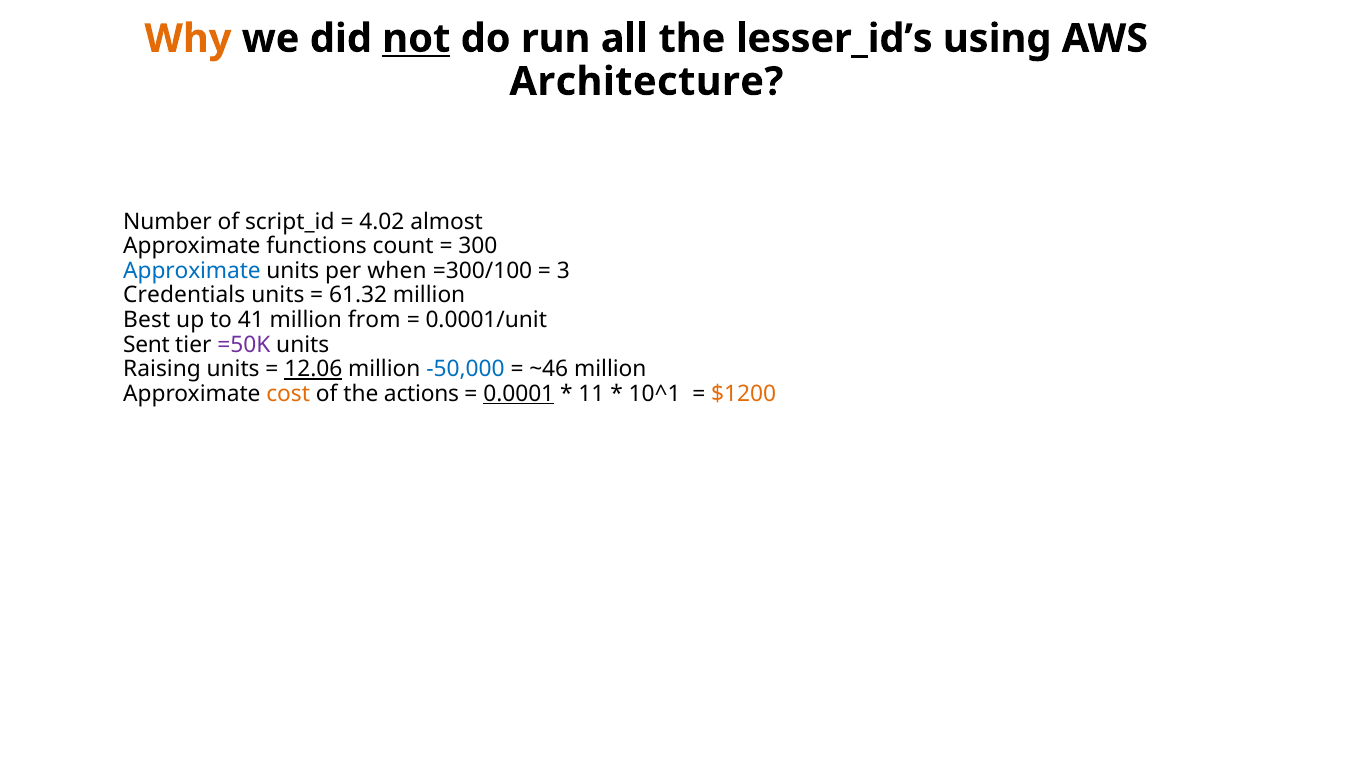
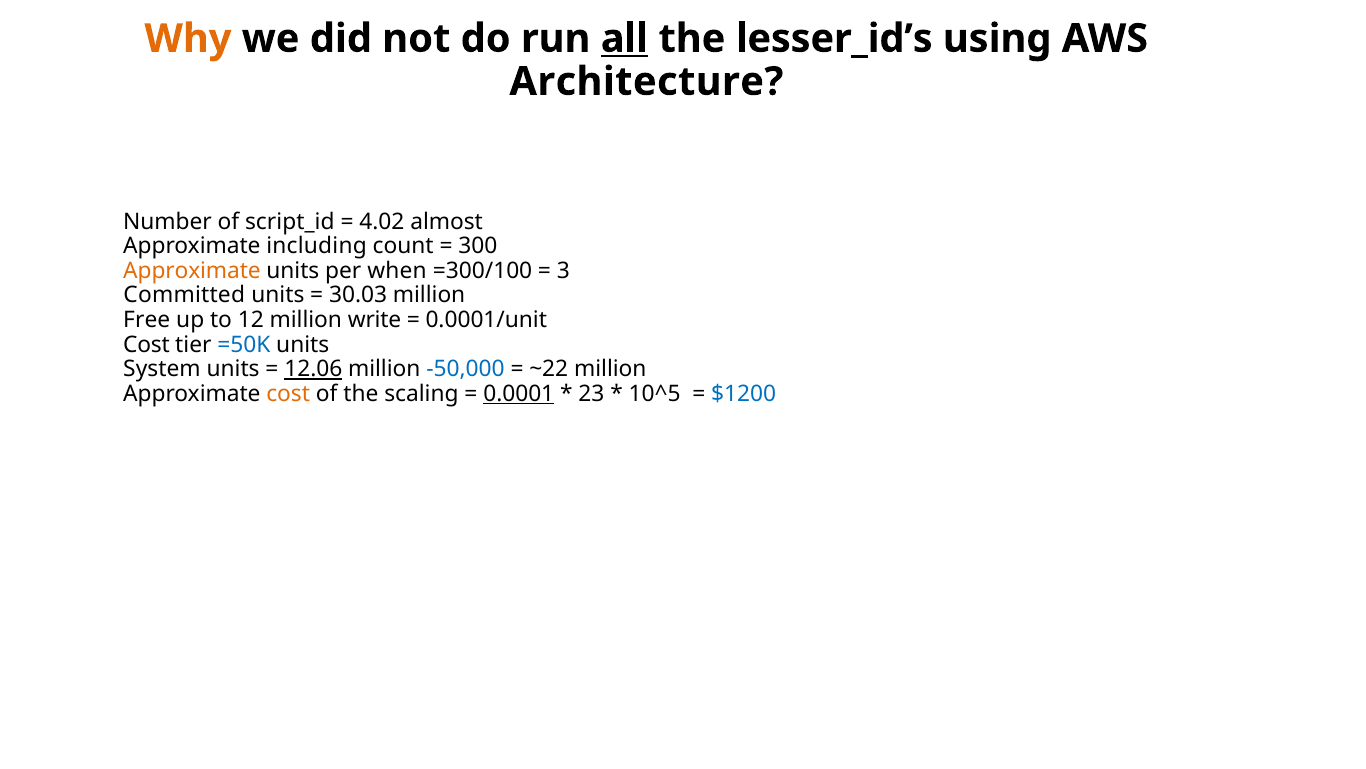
not underline: present -> none (416, 39)
all underline: none -> present (625, 39)
functions: functions -> including (317, 246)
Approximate colour: blue -> orange (192, 271)
Credentials: Credentials -> Committed (184, 295)
61.32: 61.32 -> 30.03 (358, 295)
Best: Best -> Free (147, 320)
41: 41 -> 12 (251, 320)
from: from -> write (374, 320)
Sent: Sent -> Cost (146, 344)
=50K colour: purple -> blue (244, 344)
Raising: Raising -> System (162, 369)
~46: ~46 -> ~22 (549, 369)
actions: actions -> scaling (421, 393)
11: 11 -> 23 (591, 393)
10^1: 10^1 -> 10^5 (655, 393)
$1200 colour: orange -> blue (744, 393)
